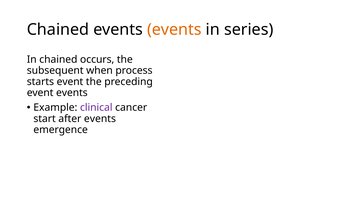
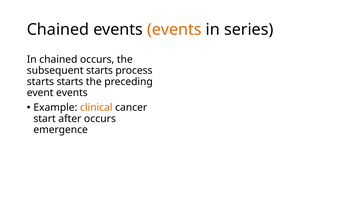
subsequent when: when -> starts (100, 71)
starts event: event -> starts (70, 82)
clinical colour: purple -> orange (96, 108)
after events: events -> occurs (100, 119)
